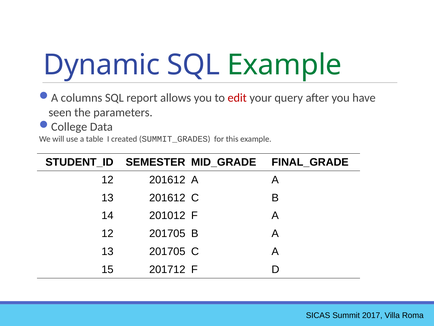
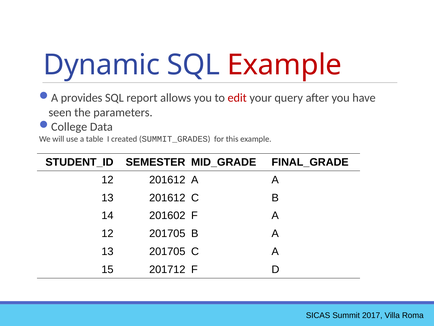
Example colour: green -> red (284, 65)
columns: columns -> provides (82, 98)
201012: 201012 -> 201602 (167, 215)
